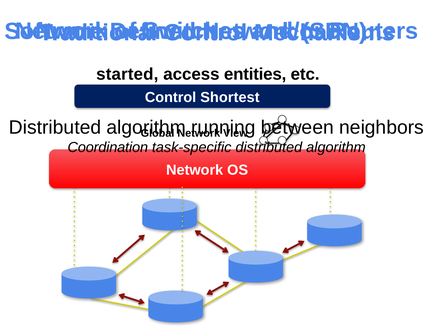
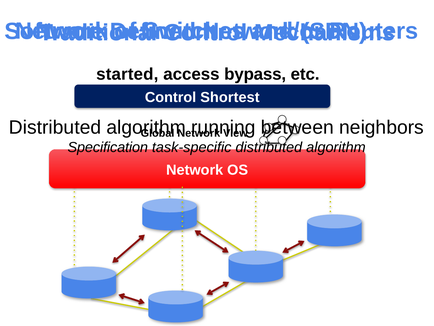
entities: entities -> bypass (255, 74)
Coordination: Coordination -> Specification (108, 147)
